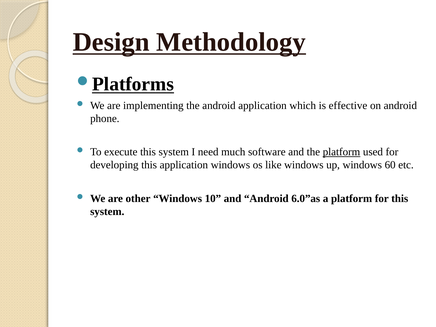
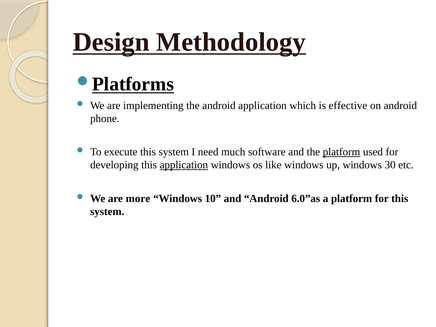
application underline: none -> present (184, 165)
60: 60 -> 30 (390, 165)
other: other -> more (138, 198)
